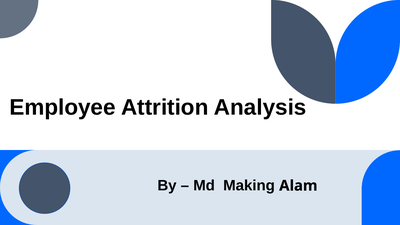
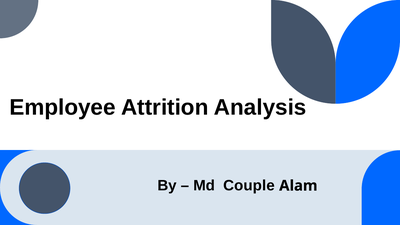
Making: Making -> Couple (249, 186)
